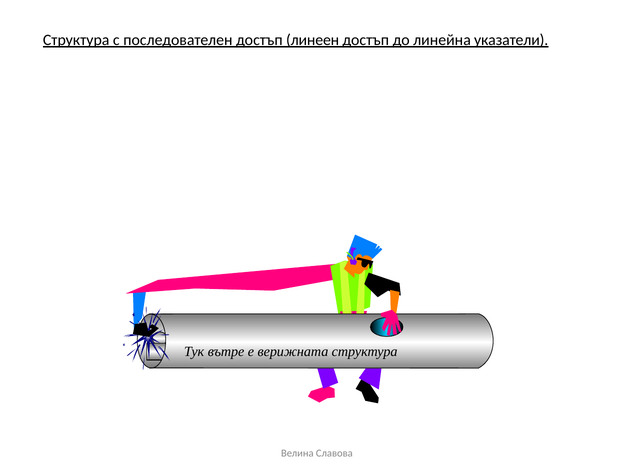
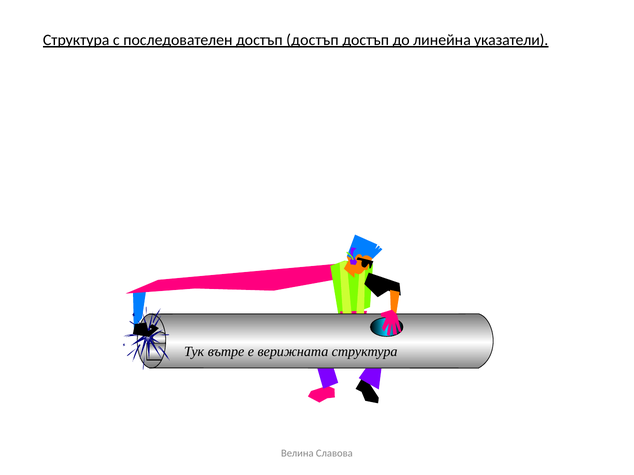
последователен достъп линеен: линеен -> достъп (312, 40)
